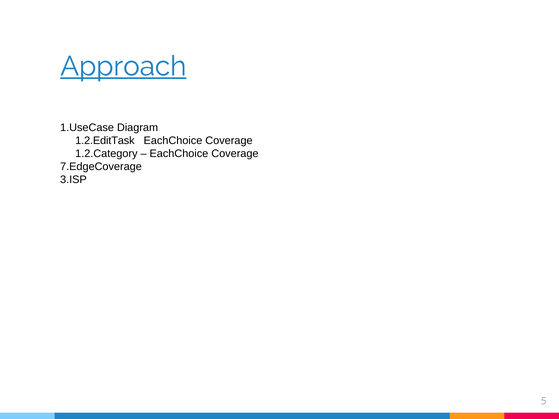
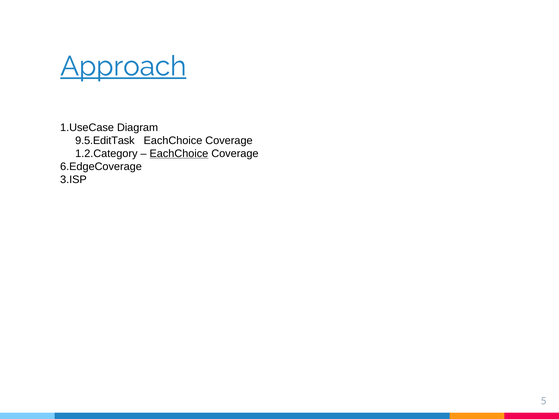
1.2.EditTask: 1.2.EditTask -> 9.5.EditTask (105, 141)
EachChoice underline: none -> present (179, 154)
7.EdgeCoverage: 7.EdgeCoverage -> 6.EdgeCoverage (101, 167)
